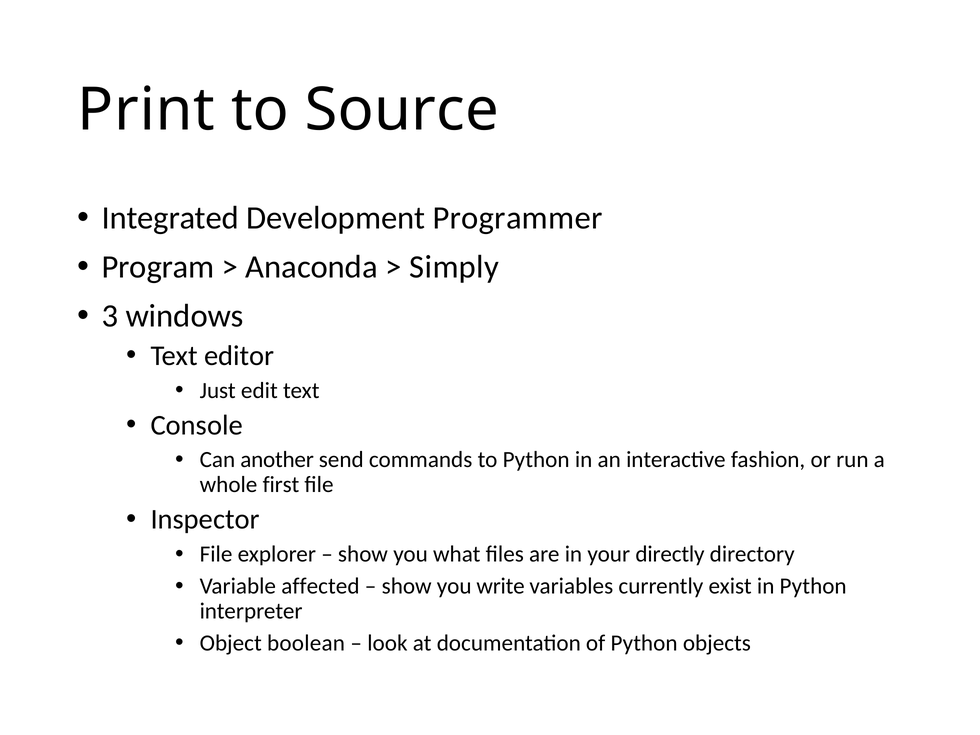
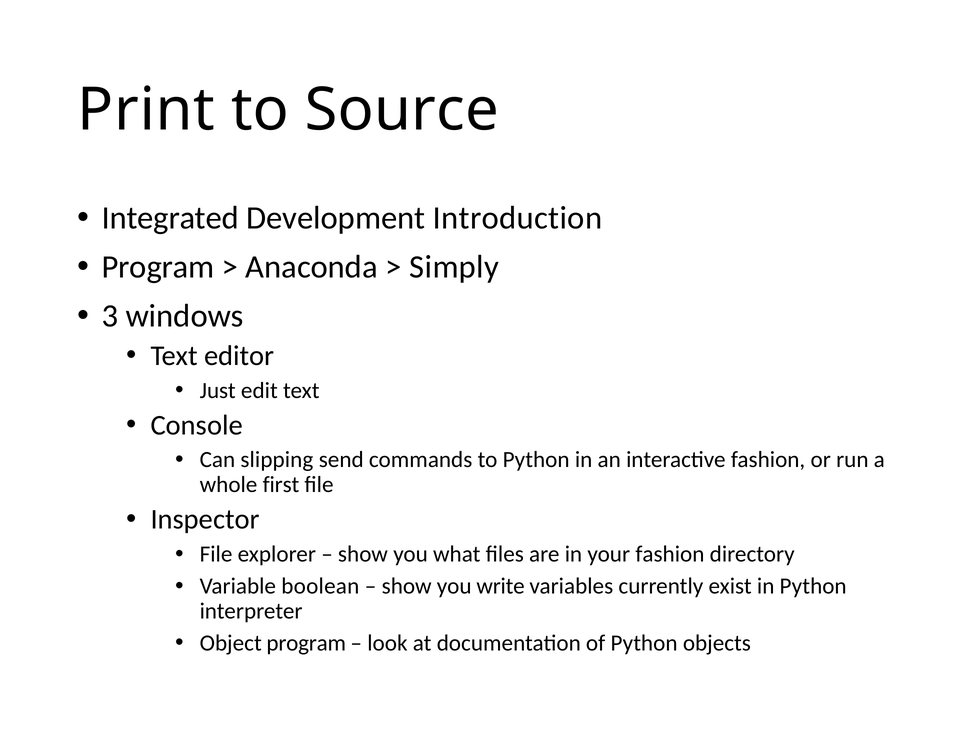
Programmer: Programmer -> Introduction (517, 218)
another: another -> slipping (277, 460)
your directly: directly -> fashion (670, 554)
affected: affected -> boolean (320, 586)
Object boolean: boolean -> program (306, 643)
